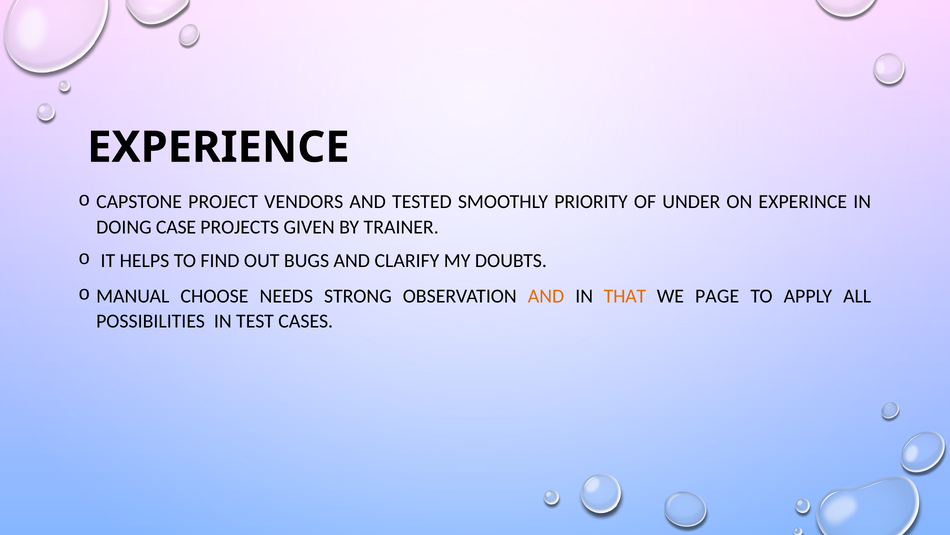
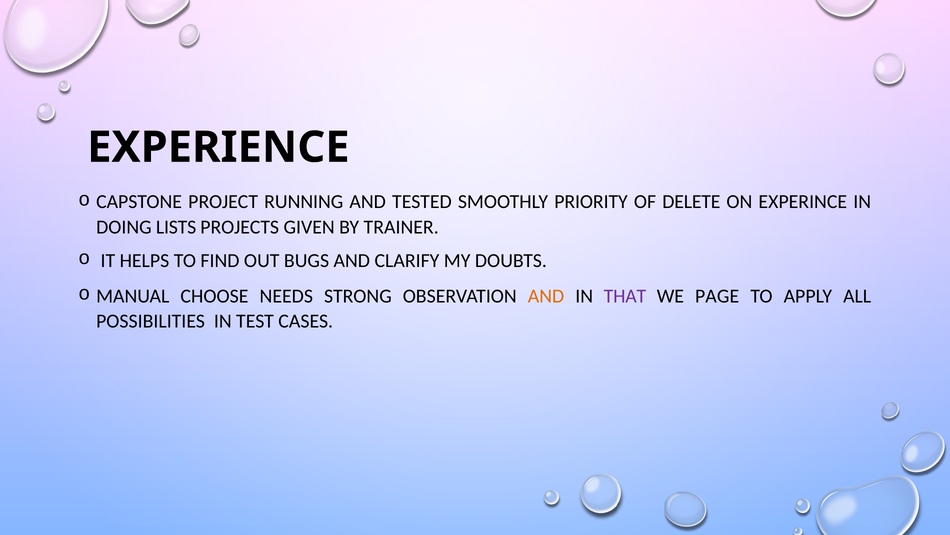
VENDORS: VENDORS -> RUNNING (304, 202)
UNDER: UNDER -> DELETE (691, 202)
CASE: CASE -> LISTS (176, 227)
THAT colour: orange -> purple (625, 296)
